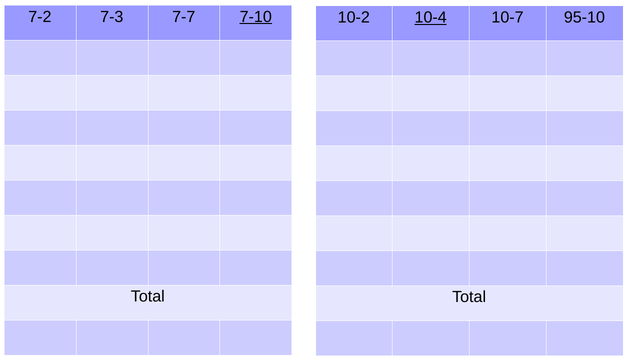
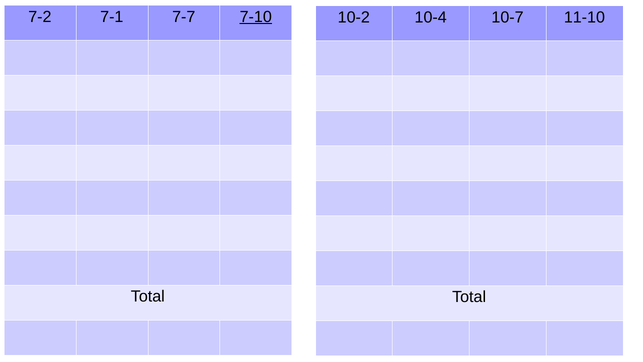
7-3: 7-3 -> 7-1 (112, 17)
10-4 underline: present -> none (431, 17)
95-10: 95-10 -> 11-10 (584, 17)
